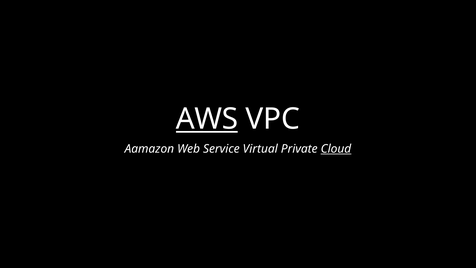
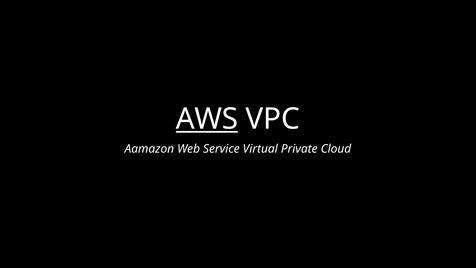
Cloud underline: present -> none (336, 149)
